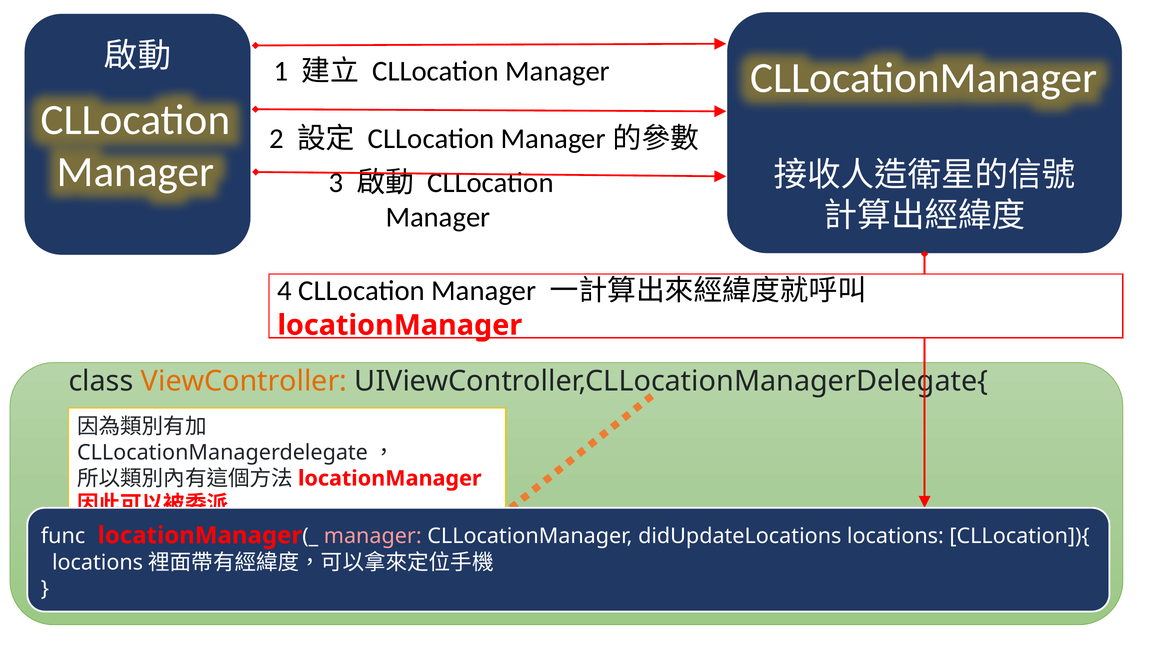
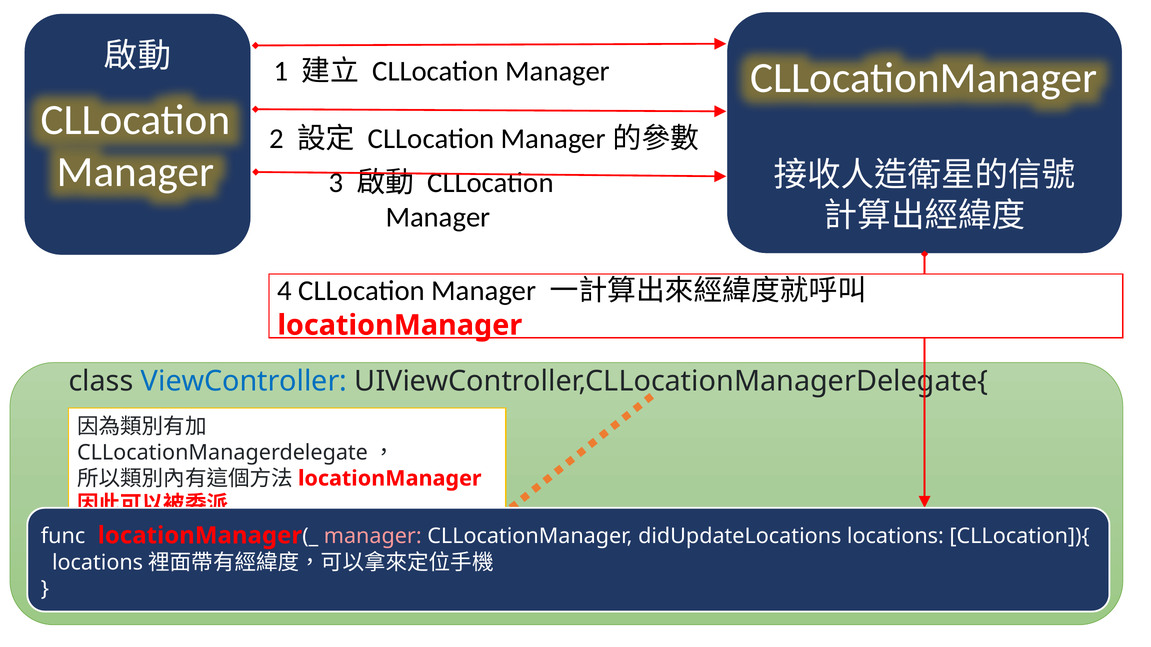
ViewController colour: orange -> blue (244, 381)
